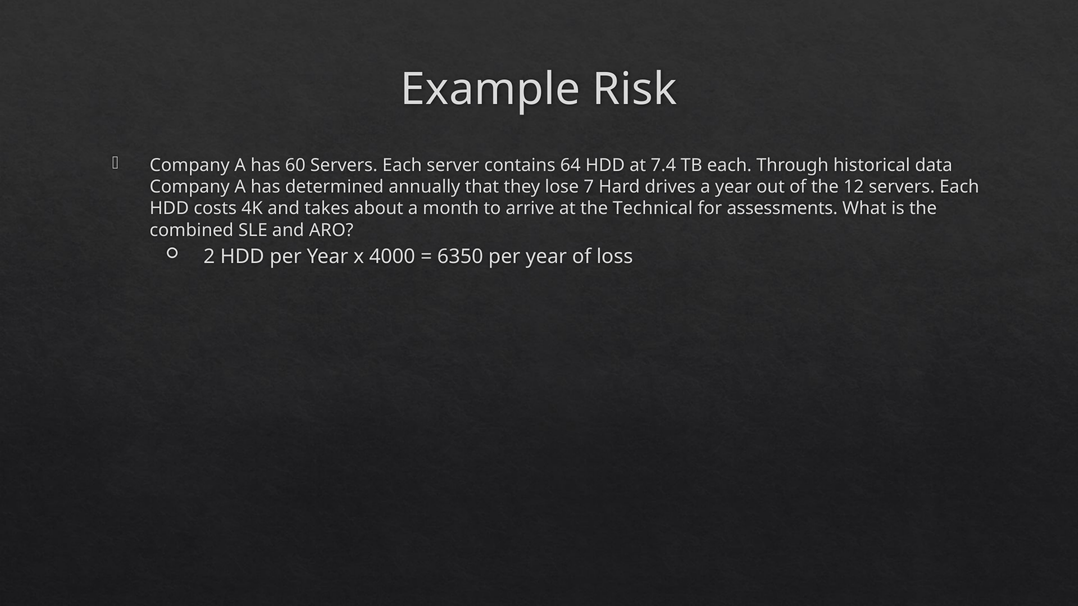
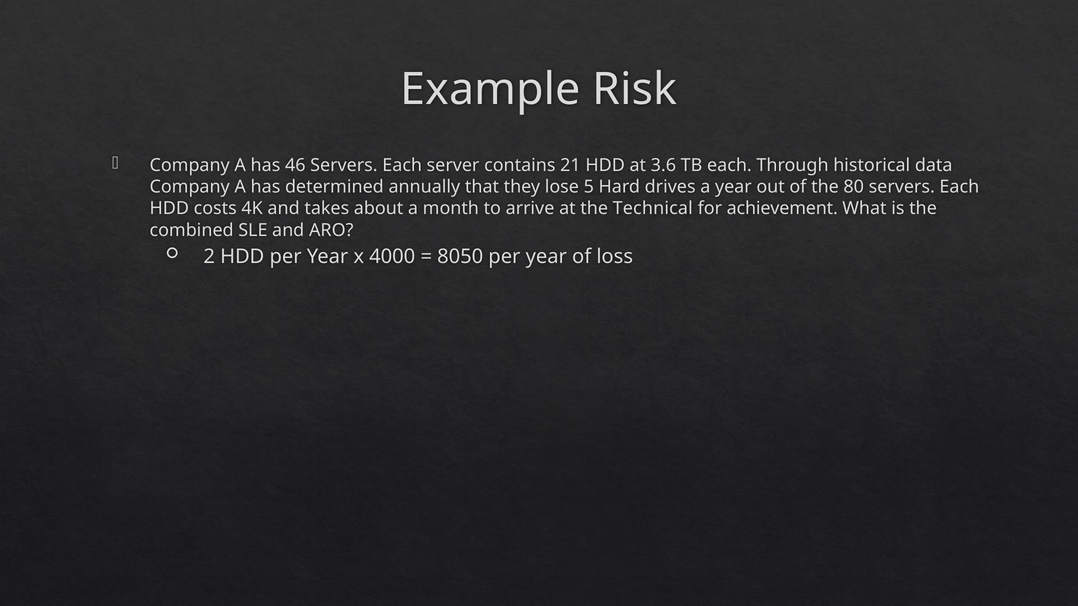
60: 60 -> 46 (295, 166)
64: 64 -> 21 (570, 166)
7.4: 7.4 -> 3.6 (663, 166)
7: 7 -> 5 (589, 187)
12: 12 -> 80 (854, 187)
assessments: assessments -> achievement (782, 209)
6350: 6350 -> 8050 (460, 257)
